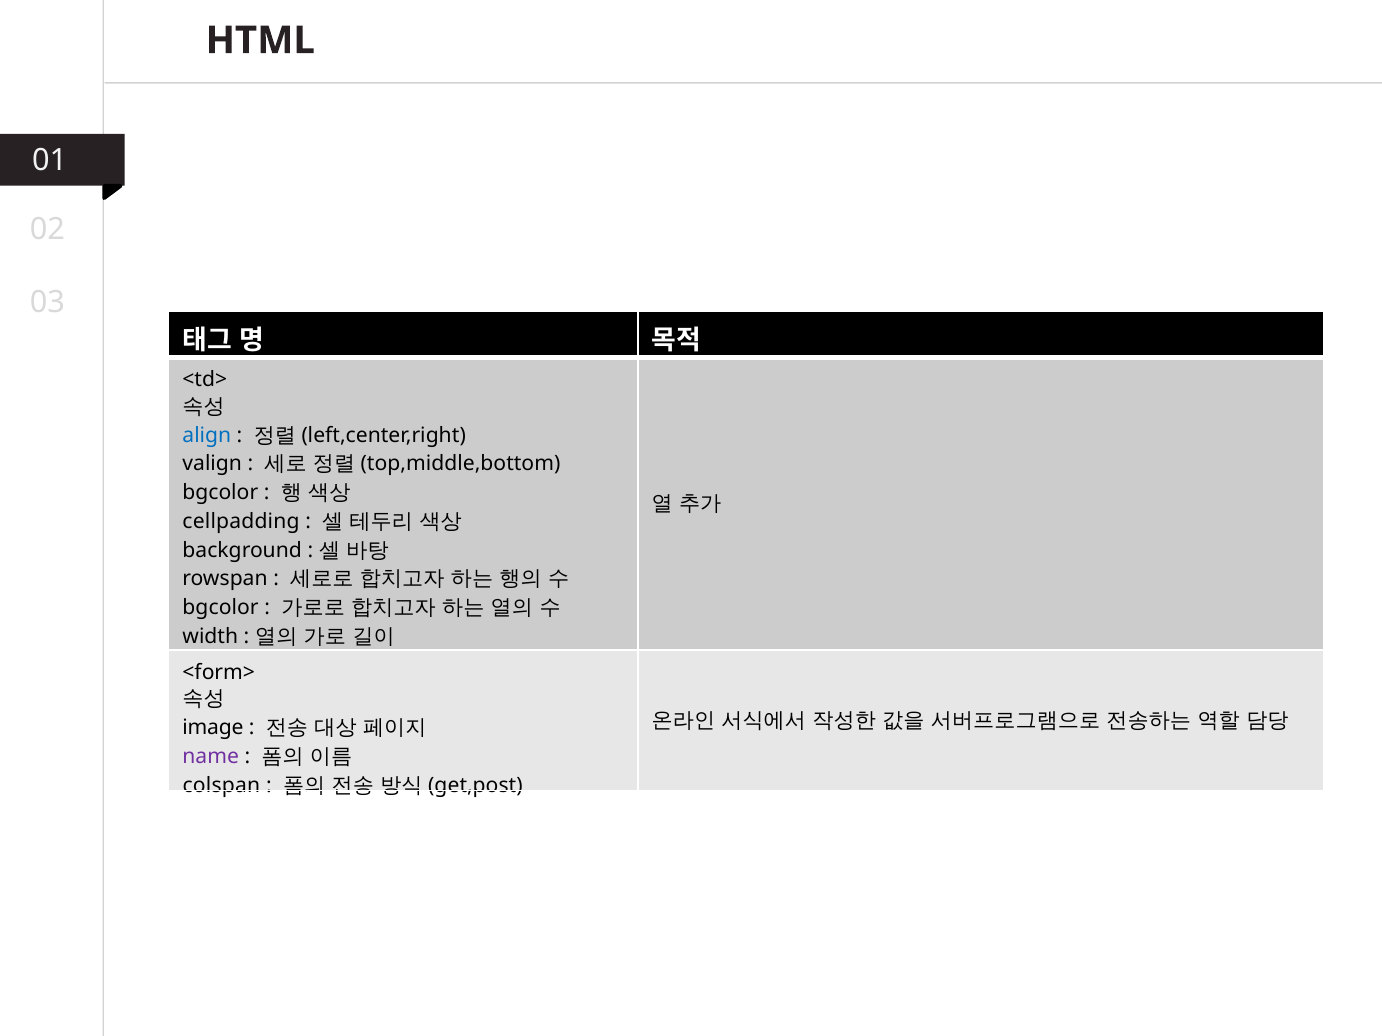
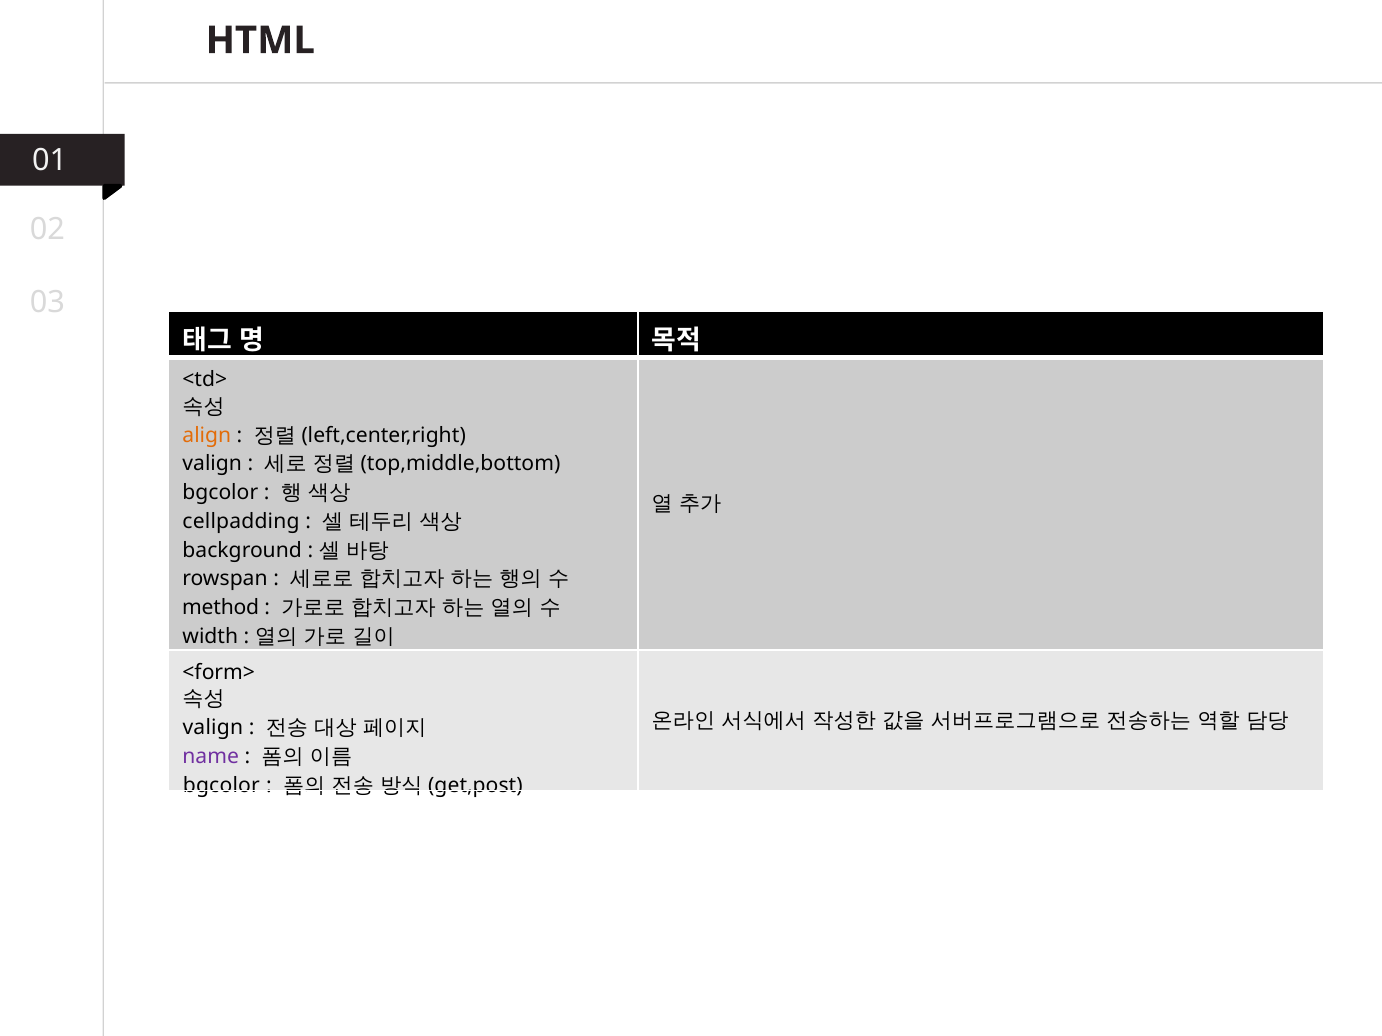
align colour: blue -> orange (207, 435)
bgcolor: bgcolor -> method (221, 608)
image: image -> valign (213, 728)
colspan: colspan -> bgcolor (221, 786)
